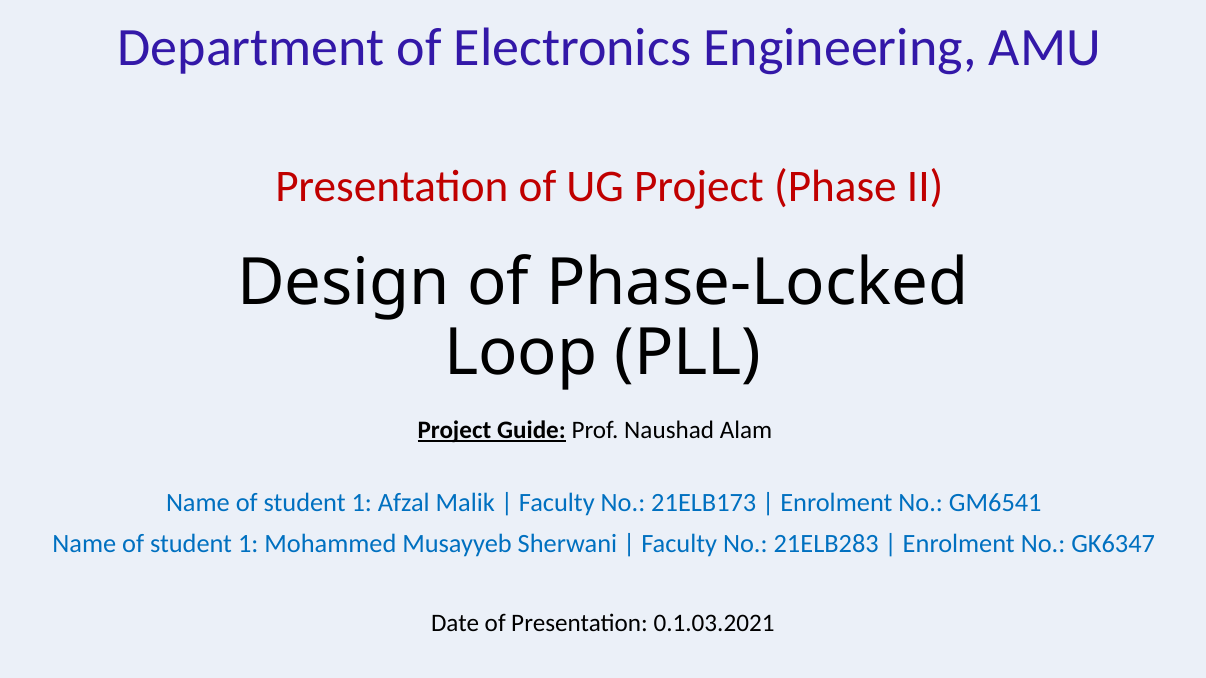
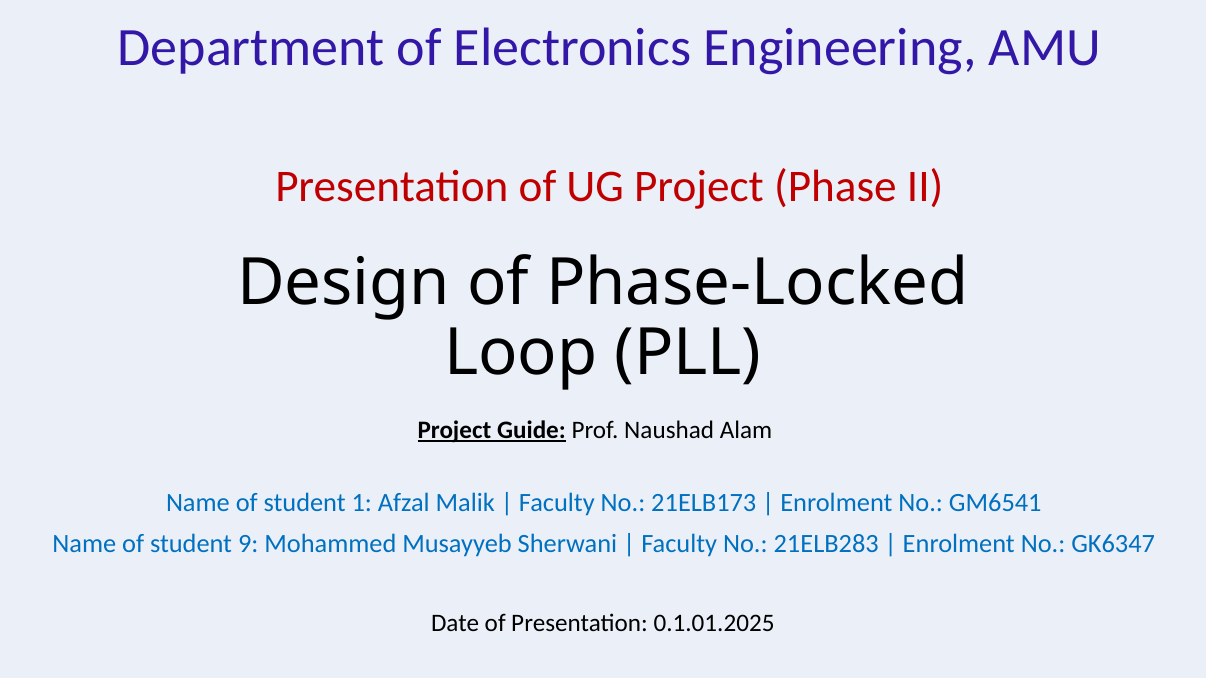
1: 1 -> 9 (248, 544)
0.1.03.2021: 0.1.03.2021 -> 0.1.01.2025 (714, 623)
